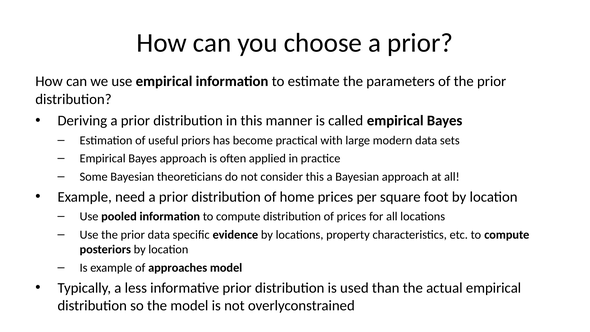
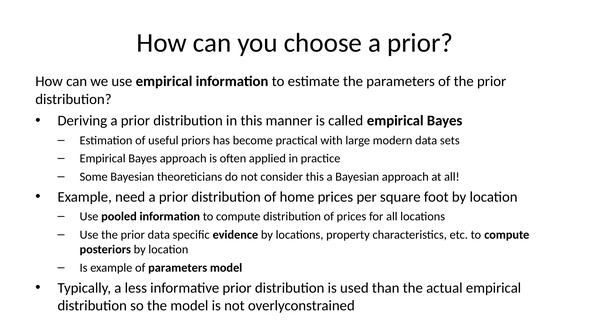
of approaches: approaches -> parameters (178, 268)
